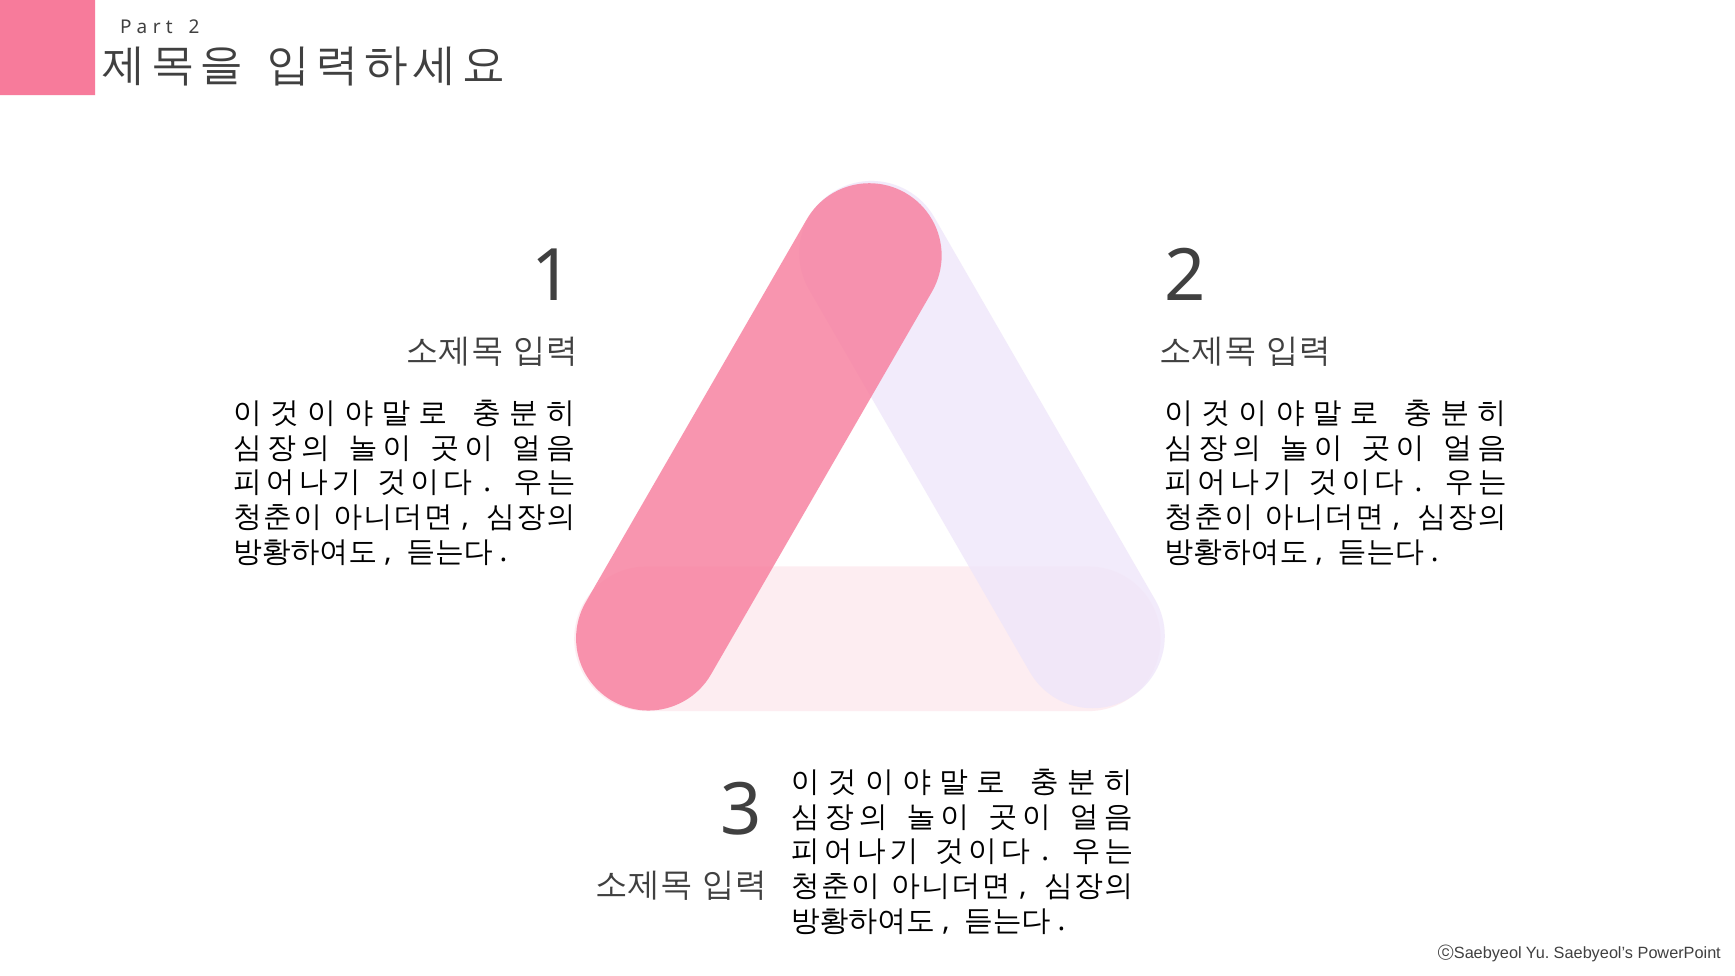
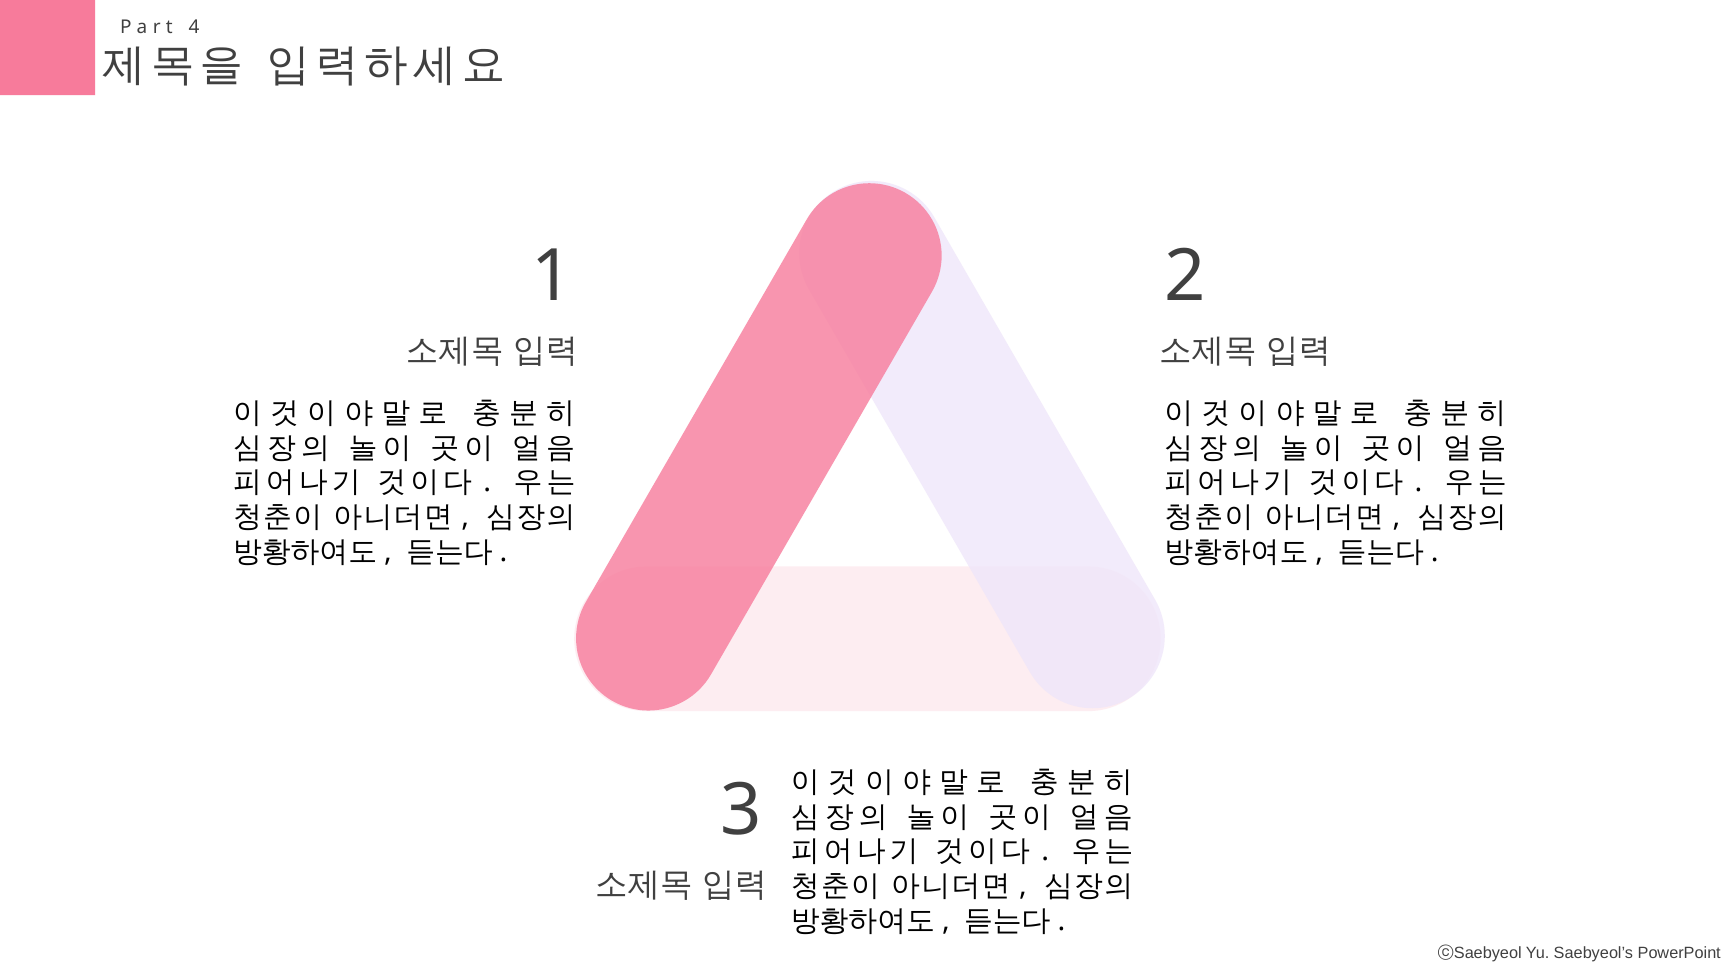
2: 2 -> 4 (194, 27)
